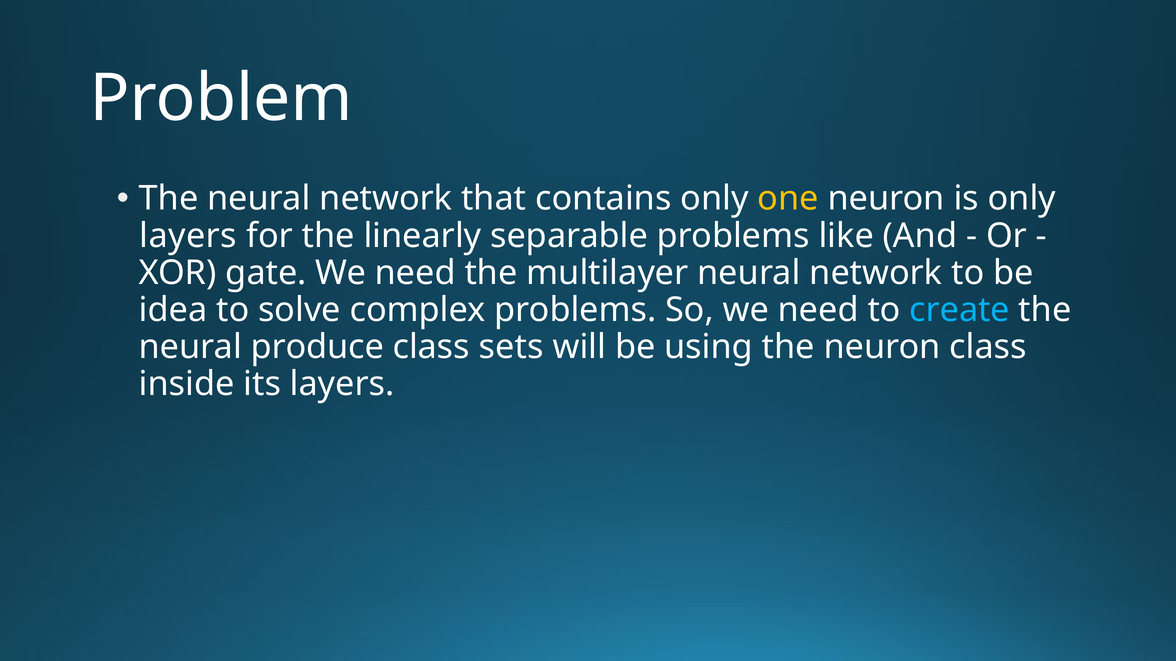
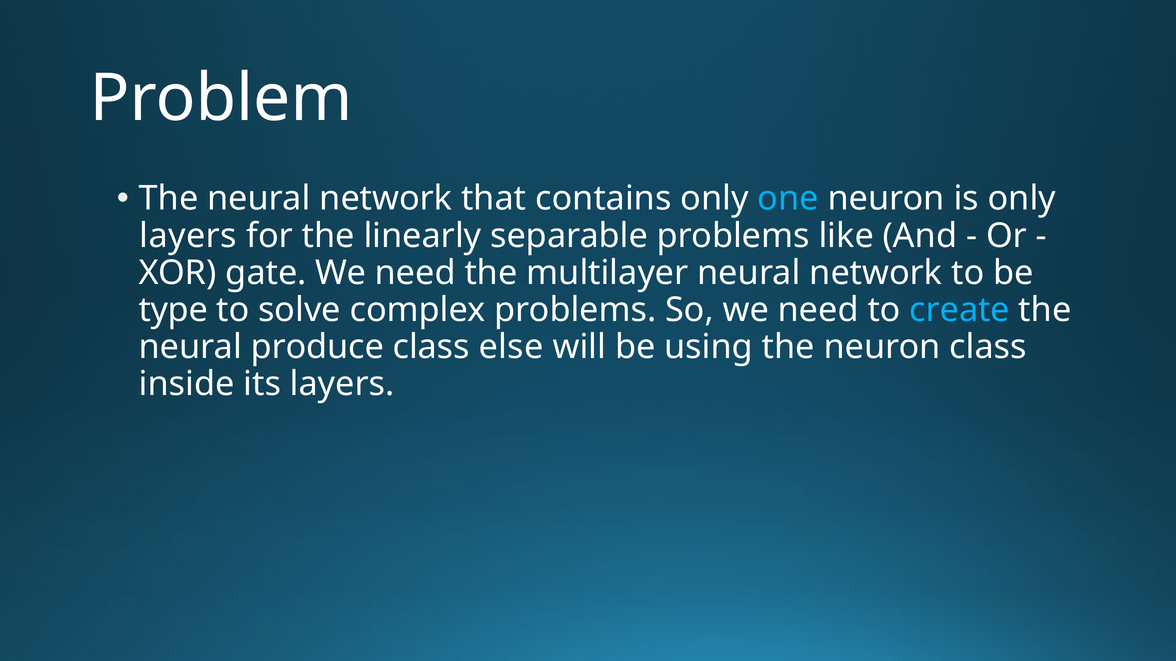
one colour: yellow -> light blue (788, 199)
idea: idea -> type (173, 310)
sets: sets -> else (511, 347)
